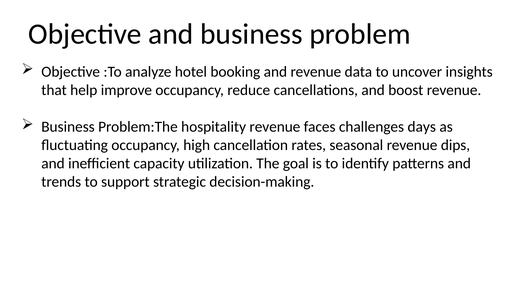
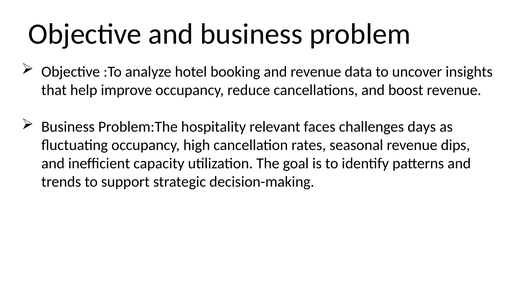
hospitality revenue: revenue -> relevant (275, 127)
